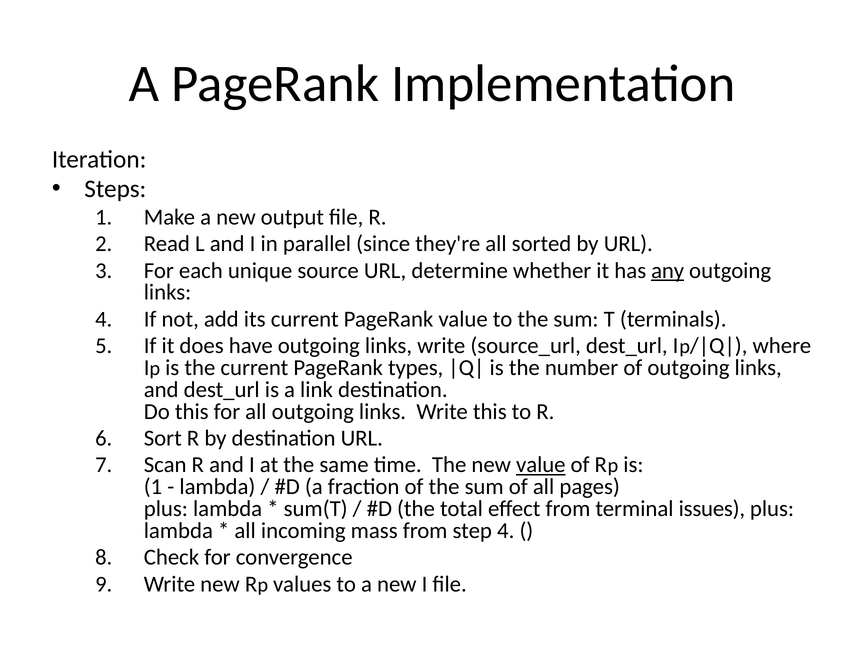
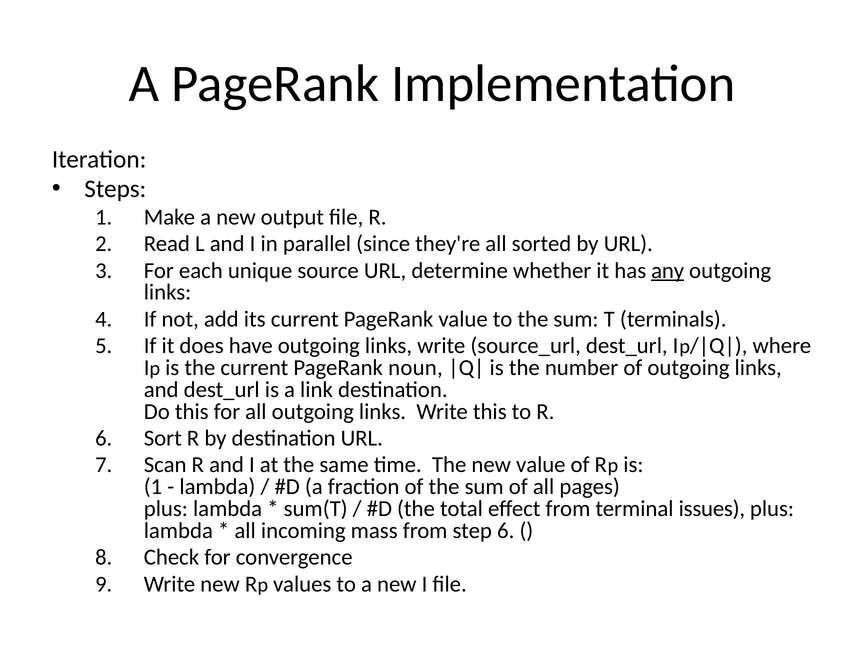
types: types -> noun (415, 368)
value underline: present -> none (541, 465)
step 4: 4 -> 6 (506, 530)
